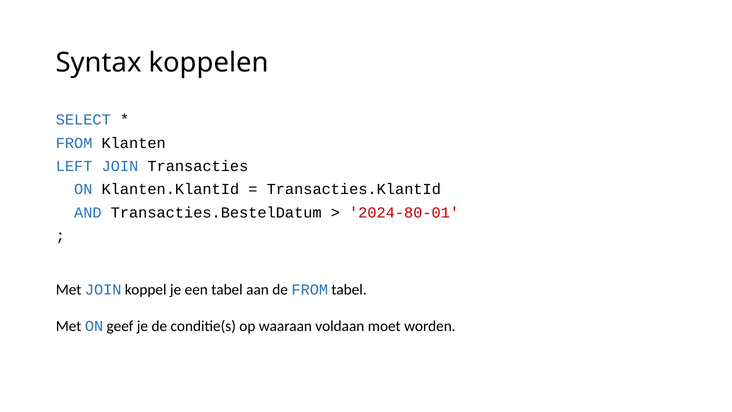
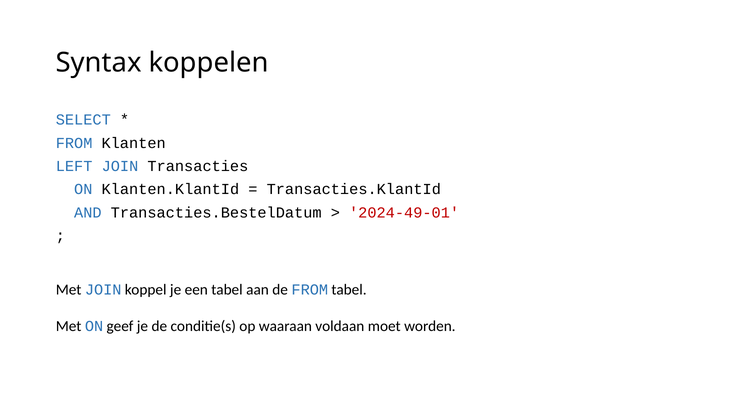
2024-80-01: 2024-80-01 -> 2024-49-01 (404, 213)
